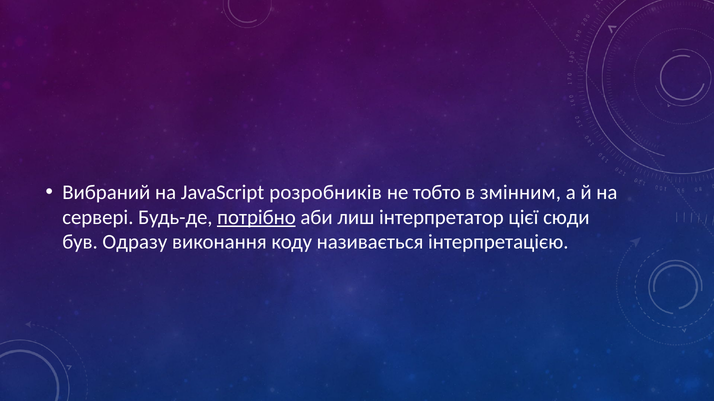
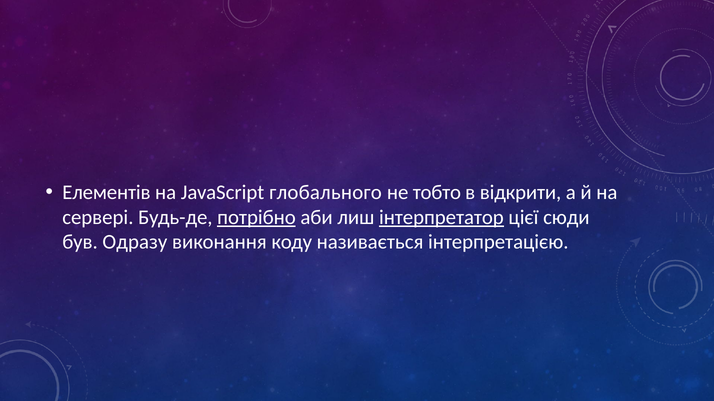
Вибраний: Вибраний -> Елементів (106, 193)
розробників: розробників -> глобального (326, 193)
змінним: змінним -> відкрити (521, 193)
інтерпретатор underline: none -> present (441, 218)
